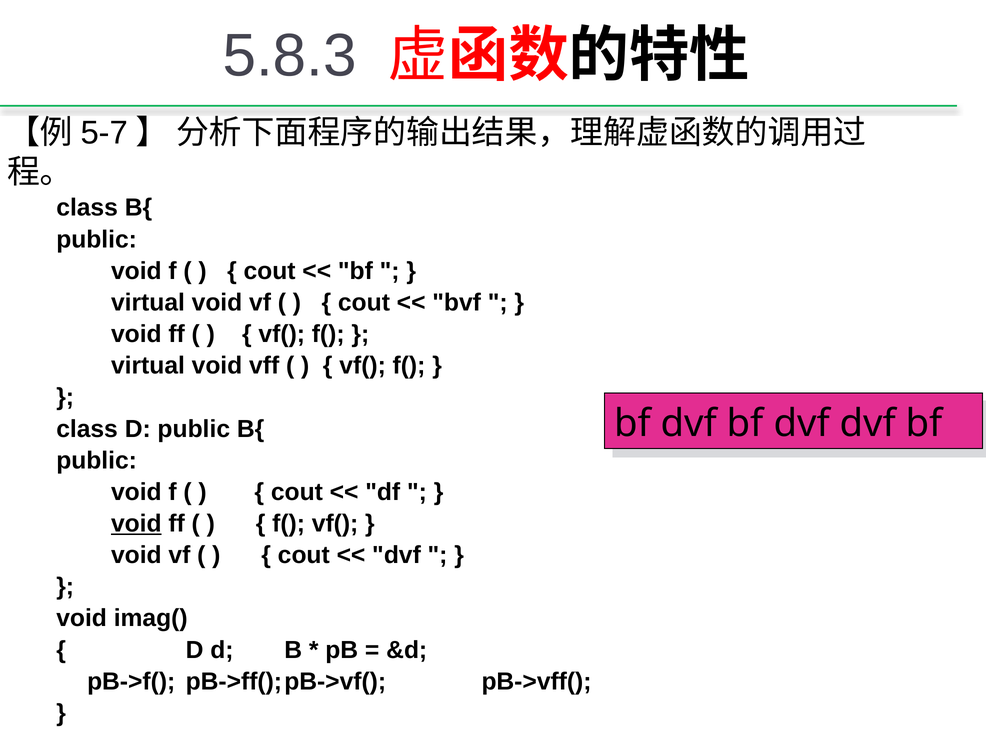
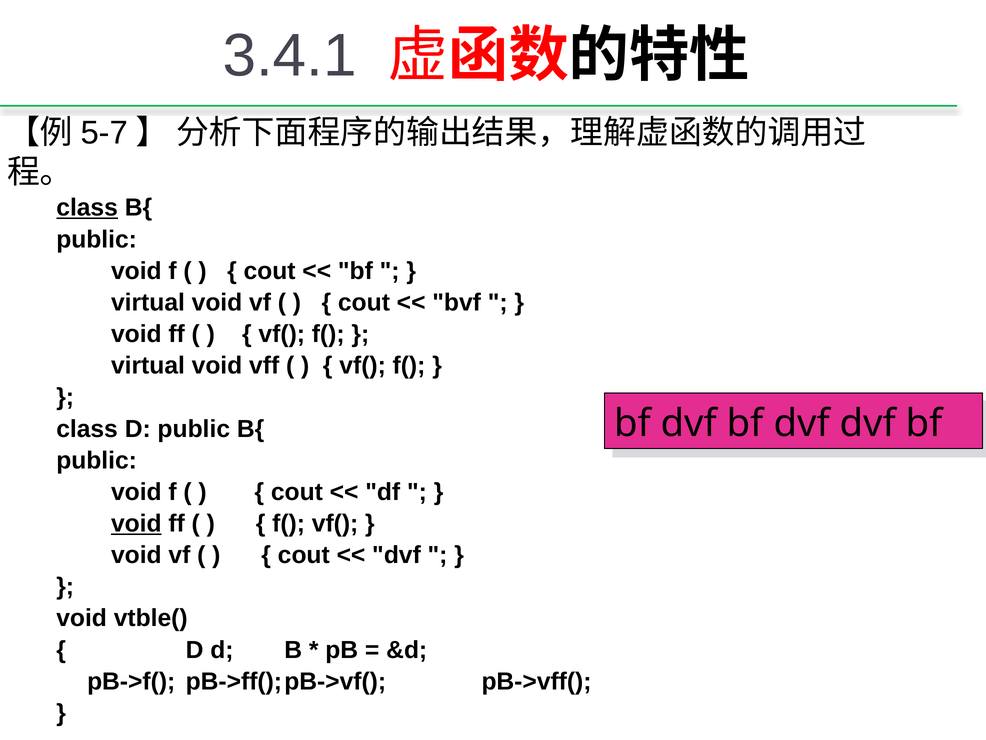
5.8.3: 5.8.3 -> 3.4.1 (290, 56)
class underline: none -> present (87, 208)
imag(: imag( -> vtble( (151, 618)
